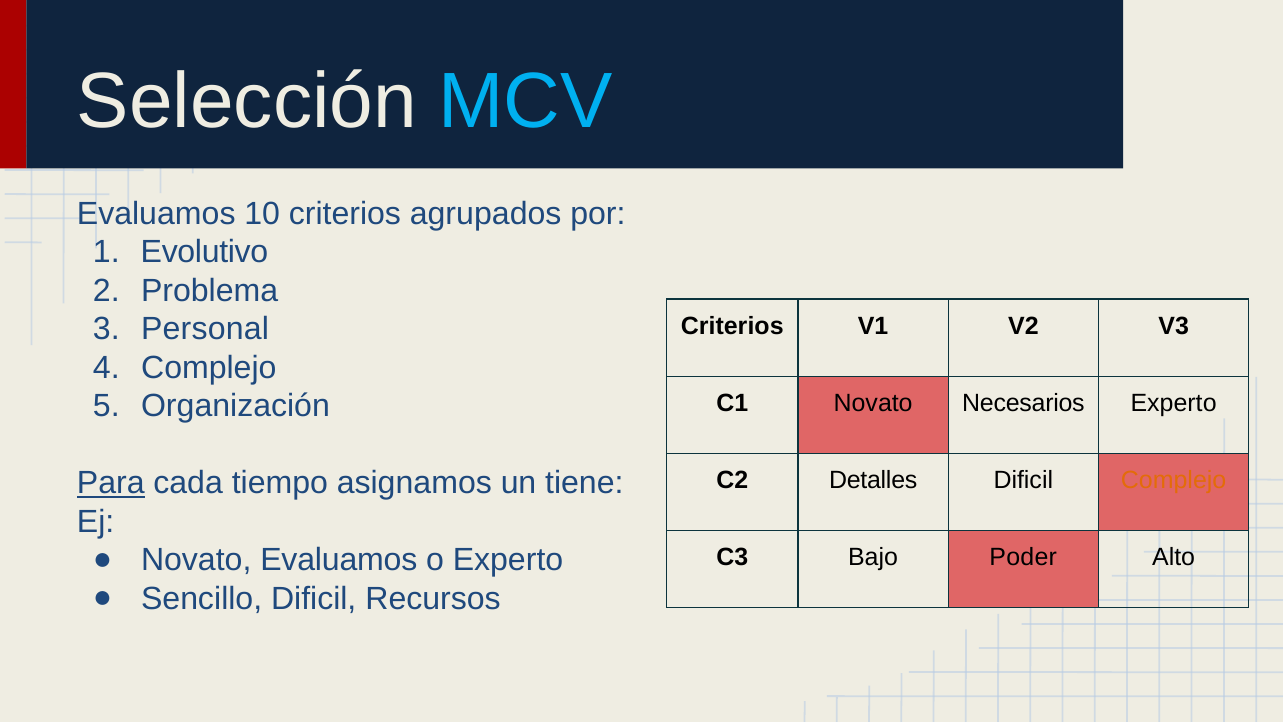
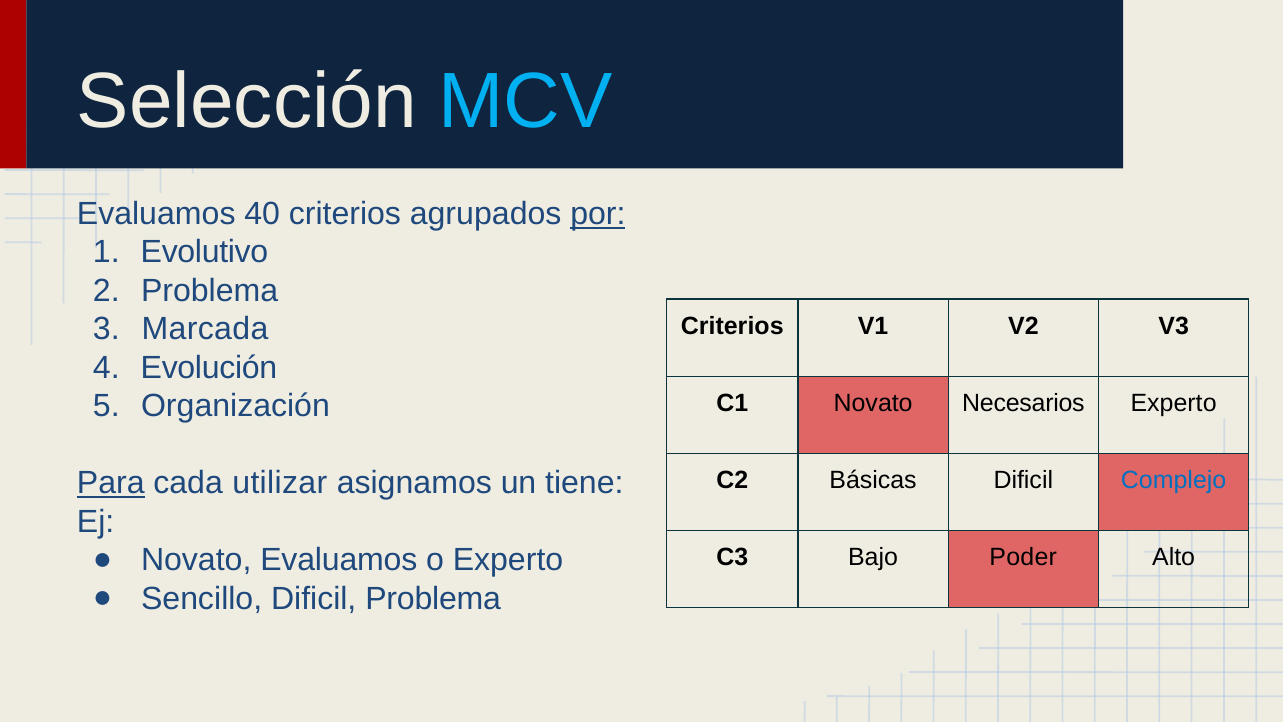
10: 10 -> 40 (262, 214)
por underline: none -> present (598, 214)
Personal: Personal -> Marcada (205, 329)
Complejo: Complejo -> Evolución (209, 368)
tiempo: tiempo -> utilizar (280, 483)
Detalles: Detalles -> Básicas (873, 480)
Complejo colour: orange -> blue (1174, 480)
Dificil Recursos: Recursos -> Problema (433, 599)
